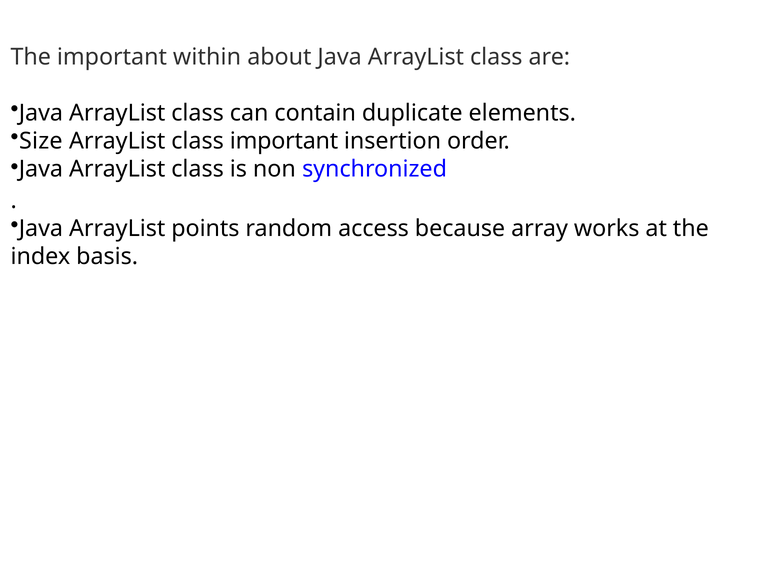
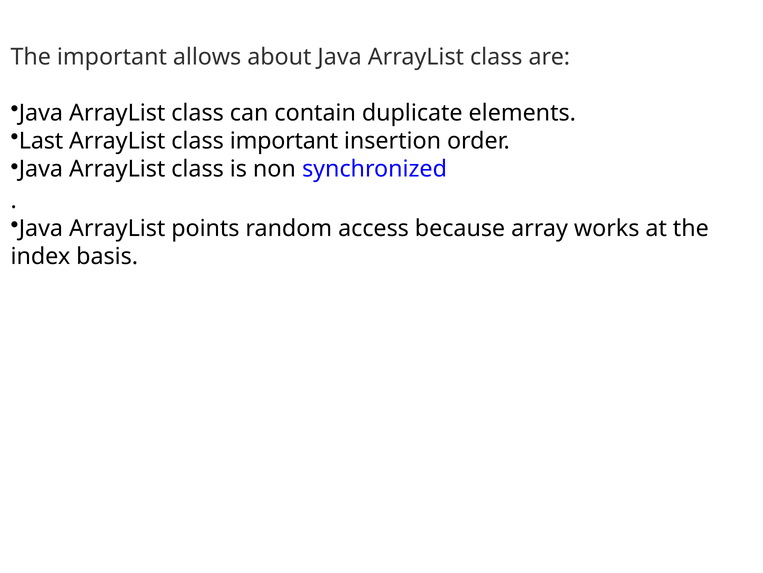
within: within -> allows (207, 57)
Size: Size -> Last (41, 141)
